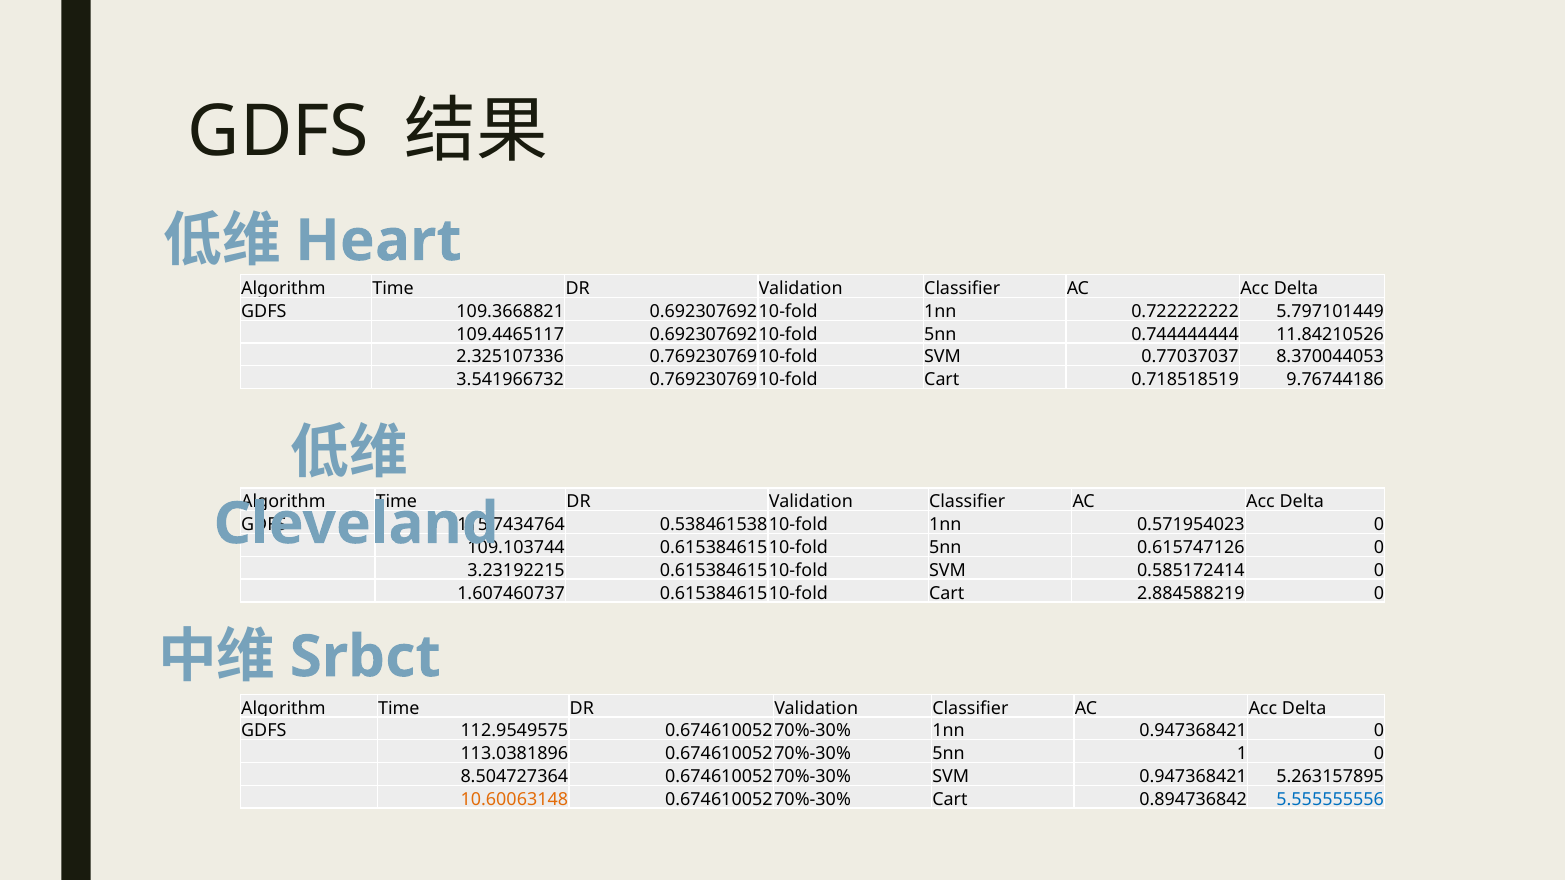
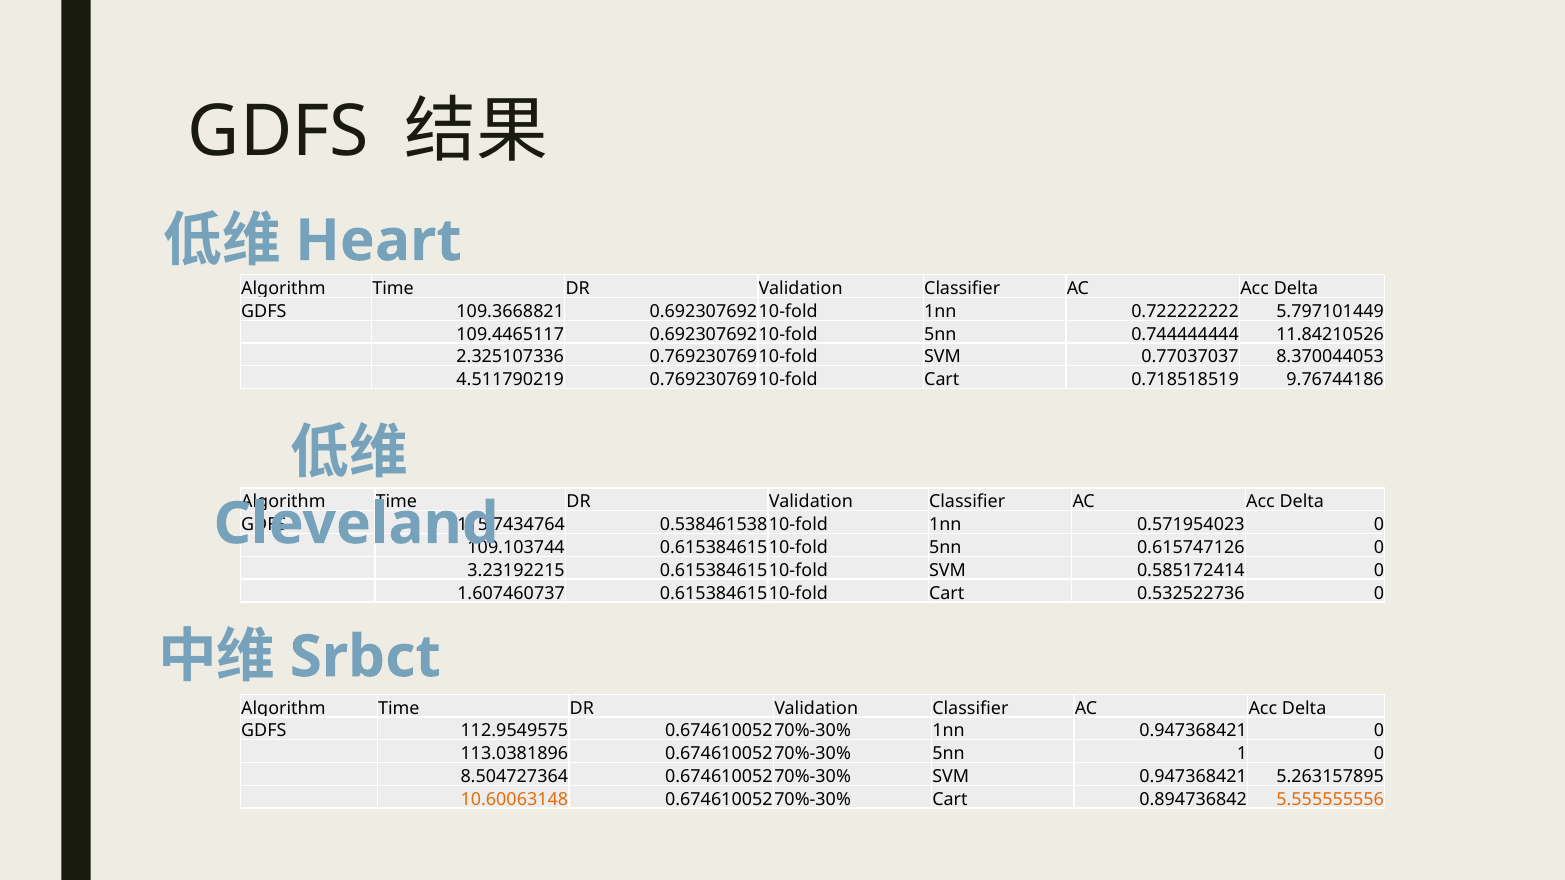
3.541966732: 3.541966732 -> 4.511790219 (510, 380)
2.884588219: 2.884588219 -> 0.532522736 (1191, 593)
5.555555556 colour: blue -> orange (1330, 800)
